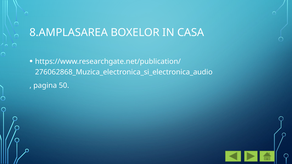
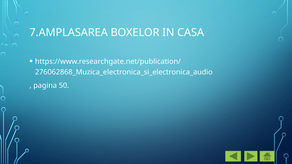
8.AMPLASAREA: 8.AMPLASAREA -> 7.AMPLASAREA (69, 32)
